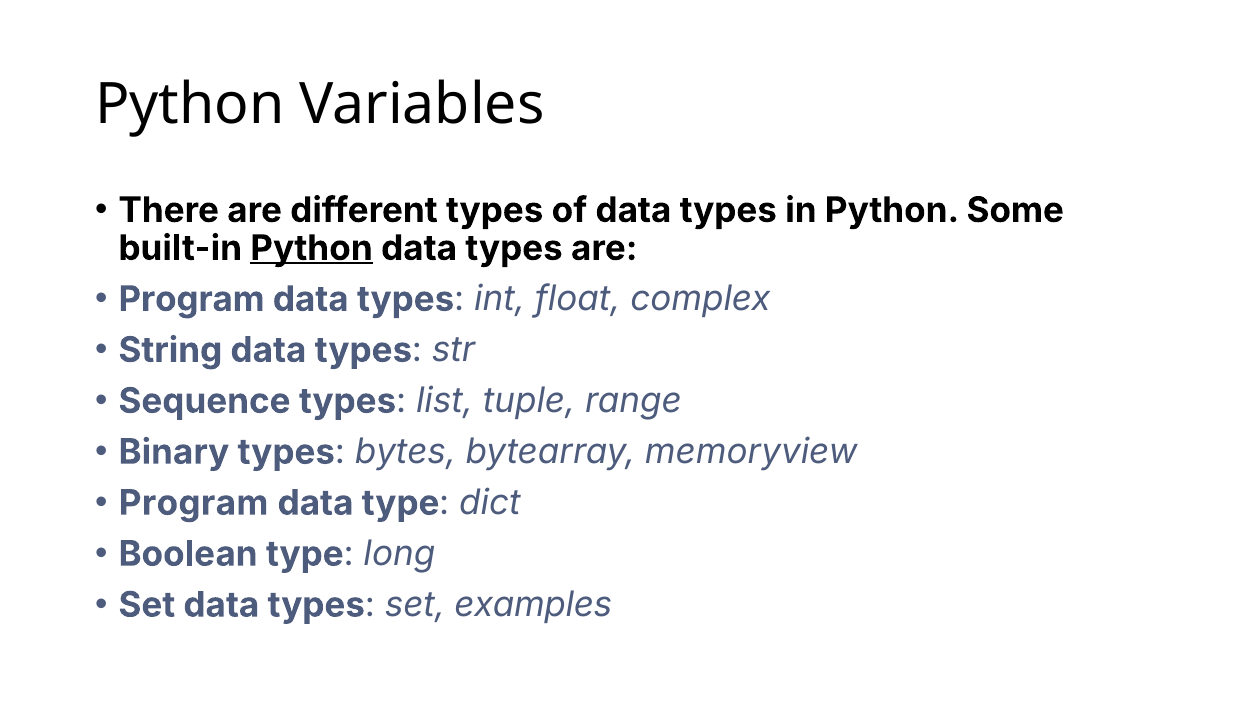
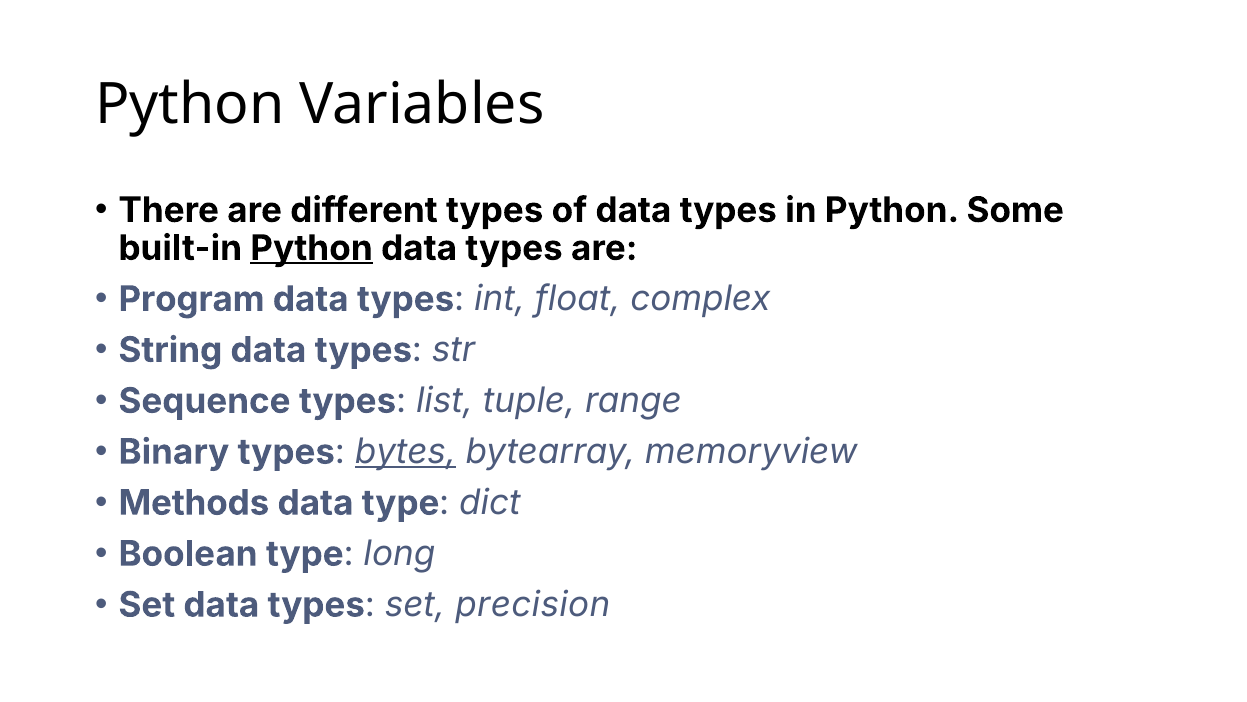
bytes underline: none -> present (405, 452)
Program: Program -> Methods (194, 503)
examples: examples -> precision (533, 605)
